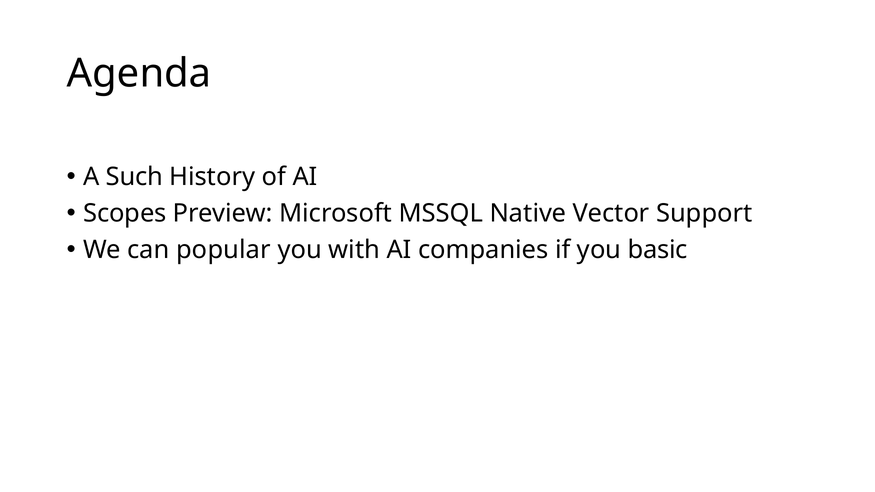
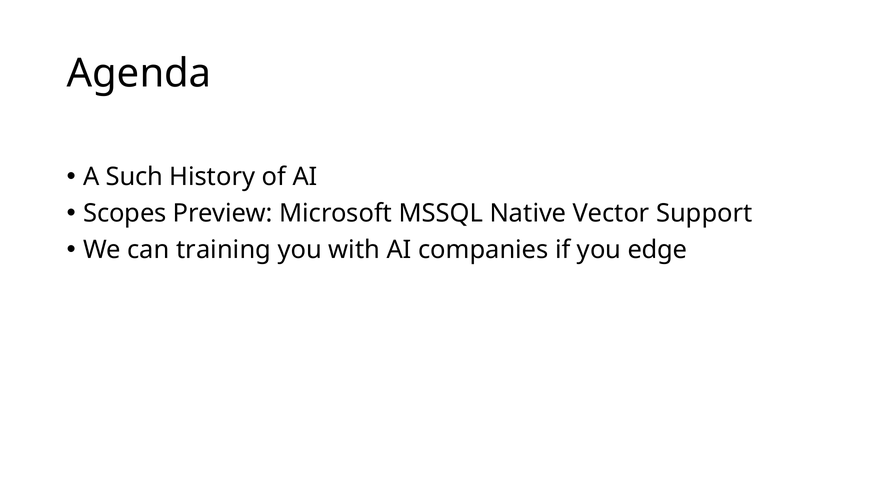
popular: popular -> training (224, 250)
basic: basic -> edge (658, 250)
